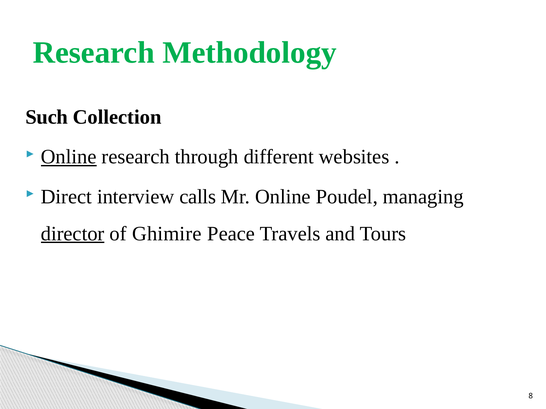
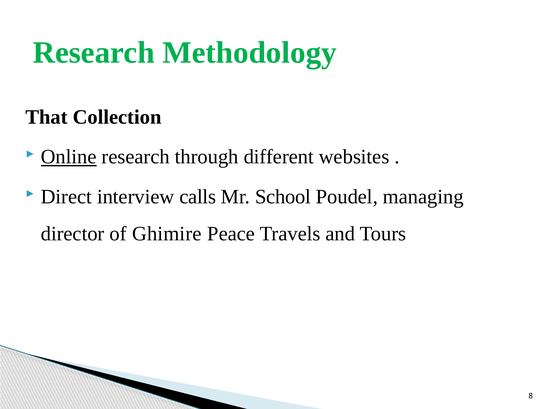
Such: Such -> That (47, 117)
Mr Online: Online -> School (283, 197)
director underline: present -> none (73, 234)
